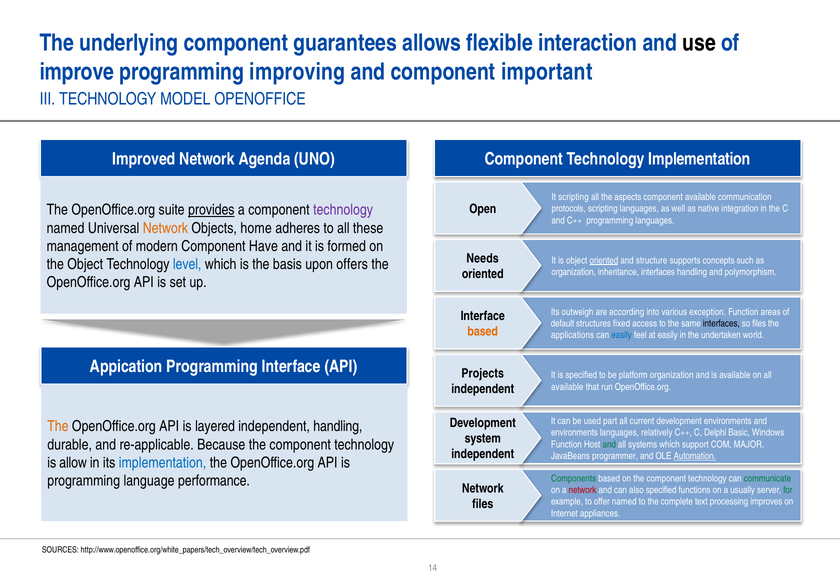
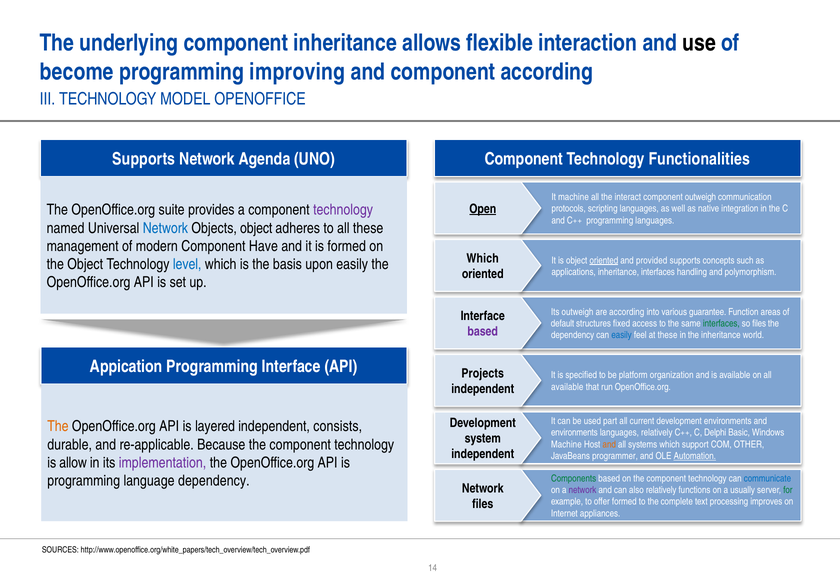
component guarantees: guarantees -> inheritance (345, 43)
improve: improve -> become (77, 72)
component important: important -> according (547, 72)
Improved: Improved -> Supports (144, 159)
Technology Implementation: Implementation -> Functionalities (699, 159)
It scripting: scripting -> machine (573, 197)
aspects: aspects -> interact (628, 197)
component available: available -> outweigh (700, 197)
provides underline: present -> none (211, 210)
Open underline: none -> present (483, 209)
Network colour: orange -> blue (165, 228)
Objects home: home -> object (256, 228)
Needs: Needs -> Which (483, 259)
structure: structure -> provided (652, 261)
upon offers: offers -> easily (352, 265)
organization: organization -> applications (574, 272)
exception: exception -> guarantee (708, 312)
interfaces colour: black -> green (721, 324)
based colour: orange -> purple (483, 332)
applications: applications -> dependency (573, 336)
at easily: easily -> these (668, 336)
the undertaken: undertaken -> inheritance (721, 336)
independent handling: handling -> consists (338, 427)
Function: Function -> Machine (566, 445)
and colour: green -> orange (609, 445)
MAJOR: MAJOR -> OTHER (749, 445)
implementation colour: blue -> purple (163, 463)
communicate colour: green -> blue (767, 479)
language performance: performance -> dependency (214, 481)
network colour: red -> purple (582, 491)
also specified: specified -> relatively (661, 491)
offer named: named -> formed (624, 502)
